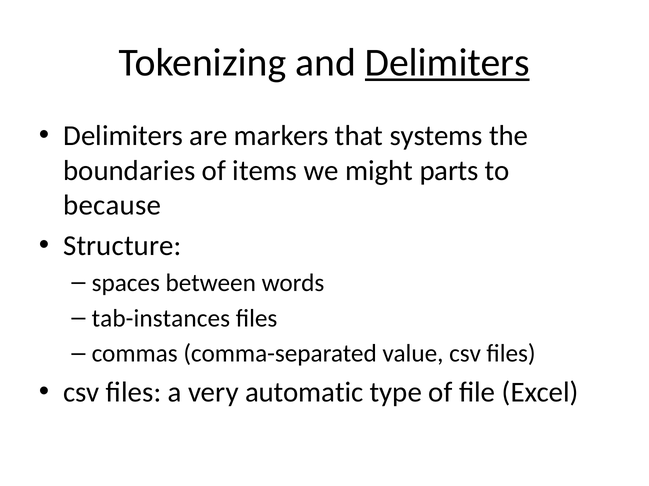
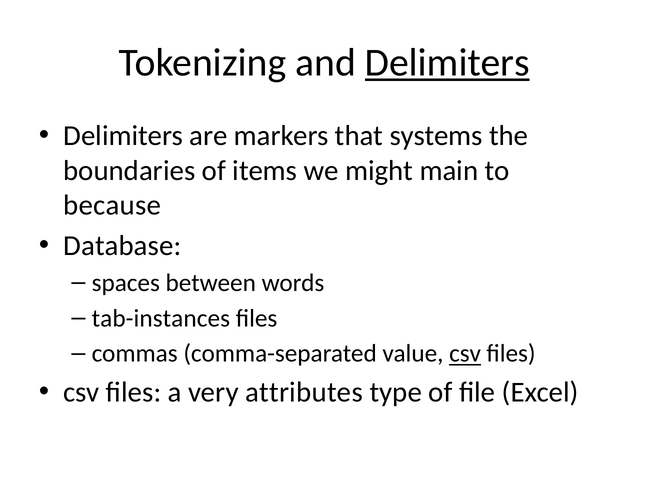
parts: parts -> main (449, 171)
Structure: Structure -> Database (122, 246)
csv underline: none -> present (465, 354)
automatic: automatic -> attributes (304, 393)
